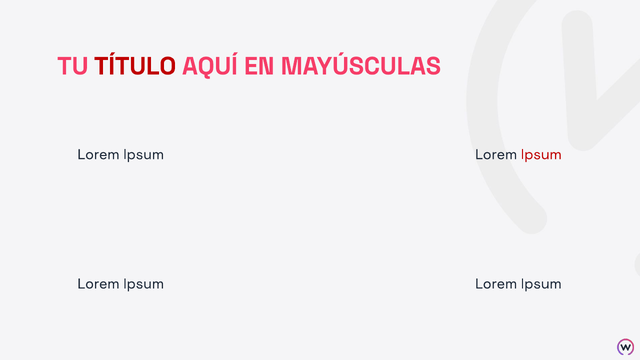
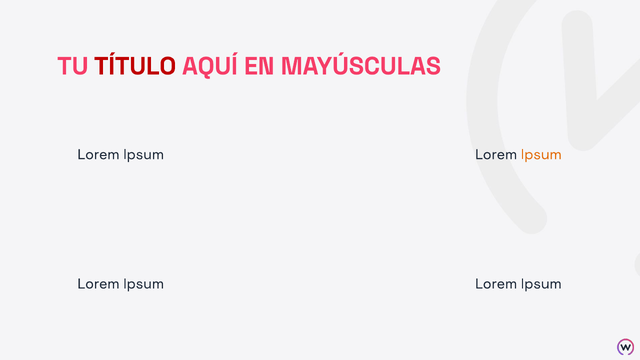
Ipsum colour: red -> orange (541, 154)
